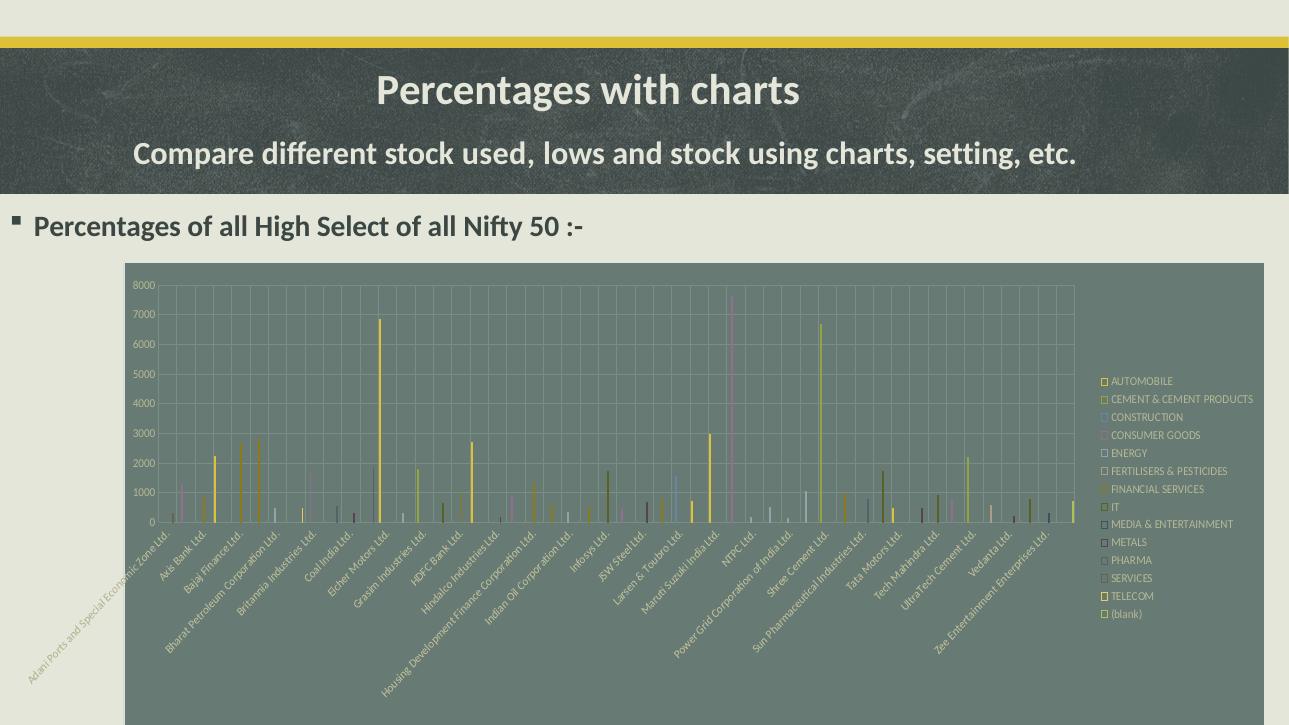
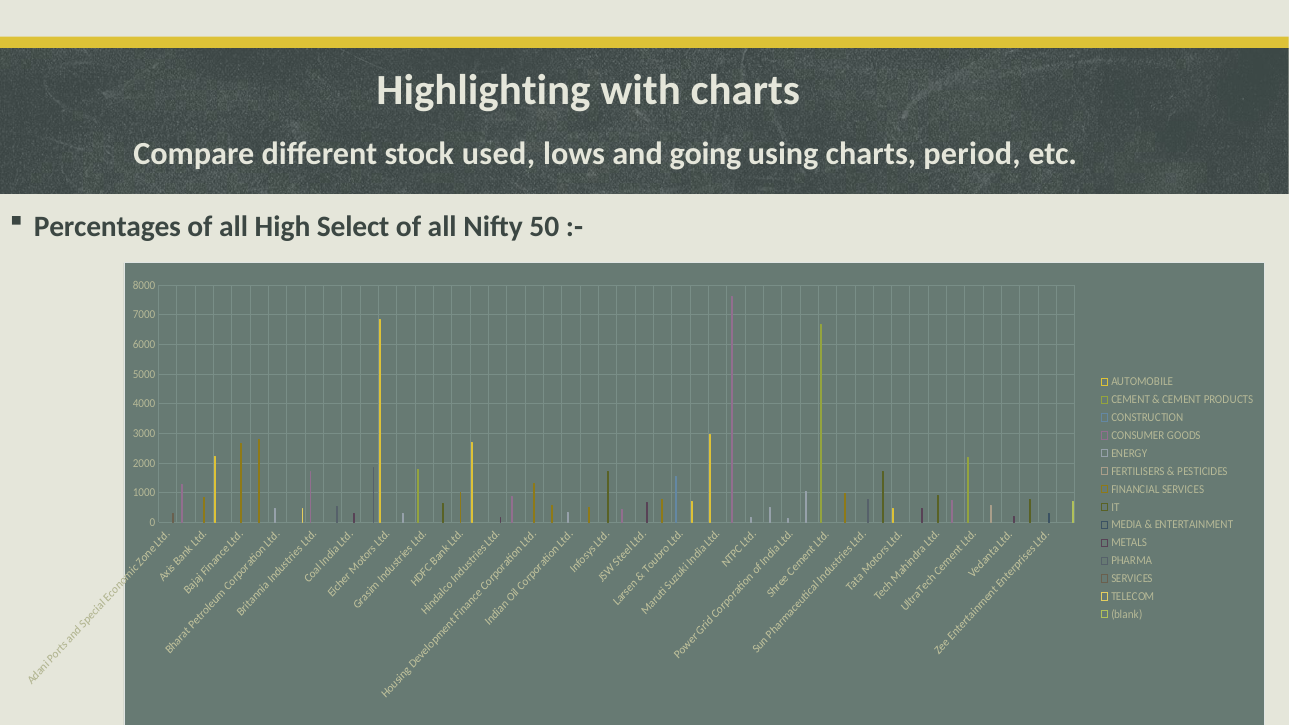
Percentages: Percentages -> Highlighting (484, 90)
and stock: stock -> going (705, 153)
setting: setting -> period (972, 153)
